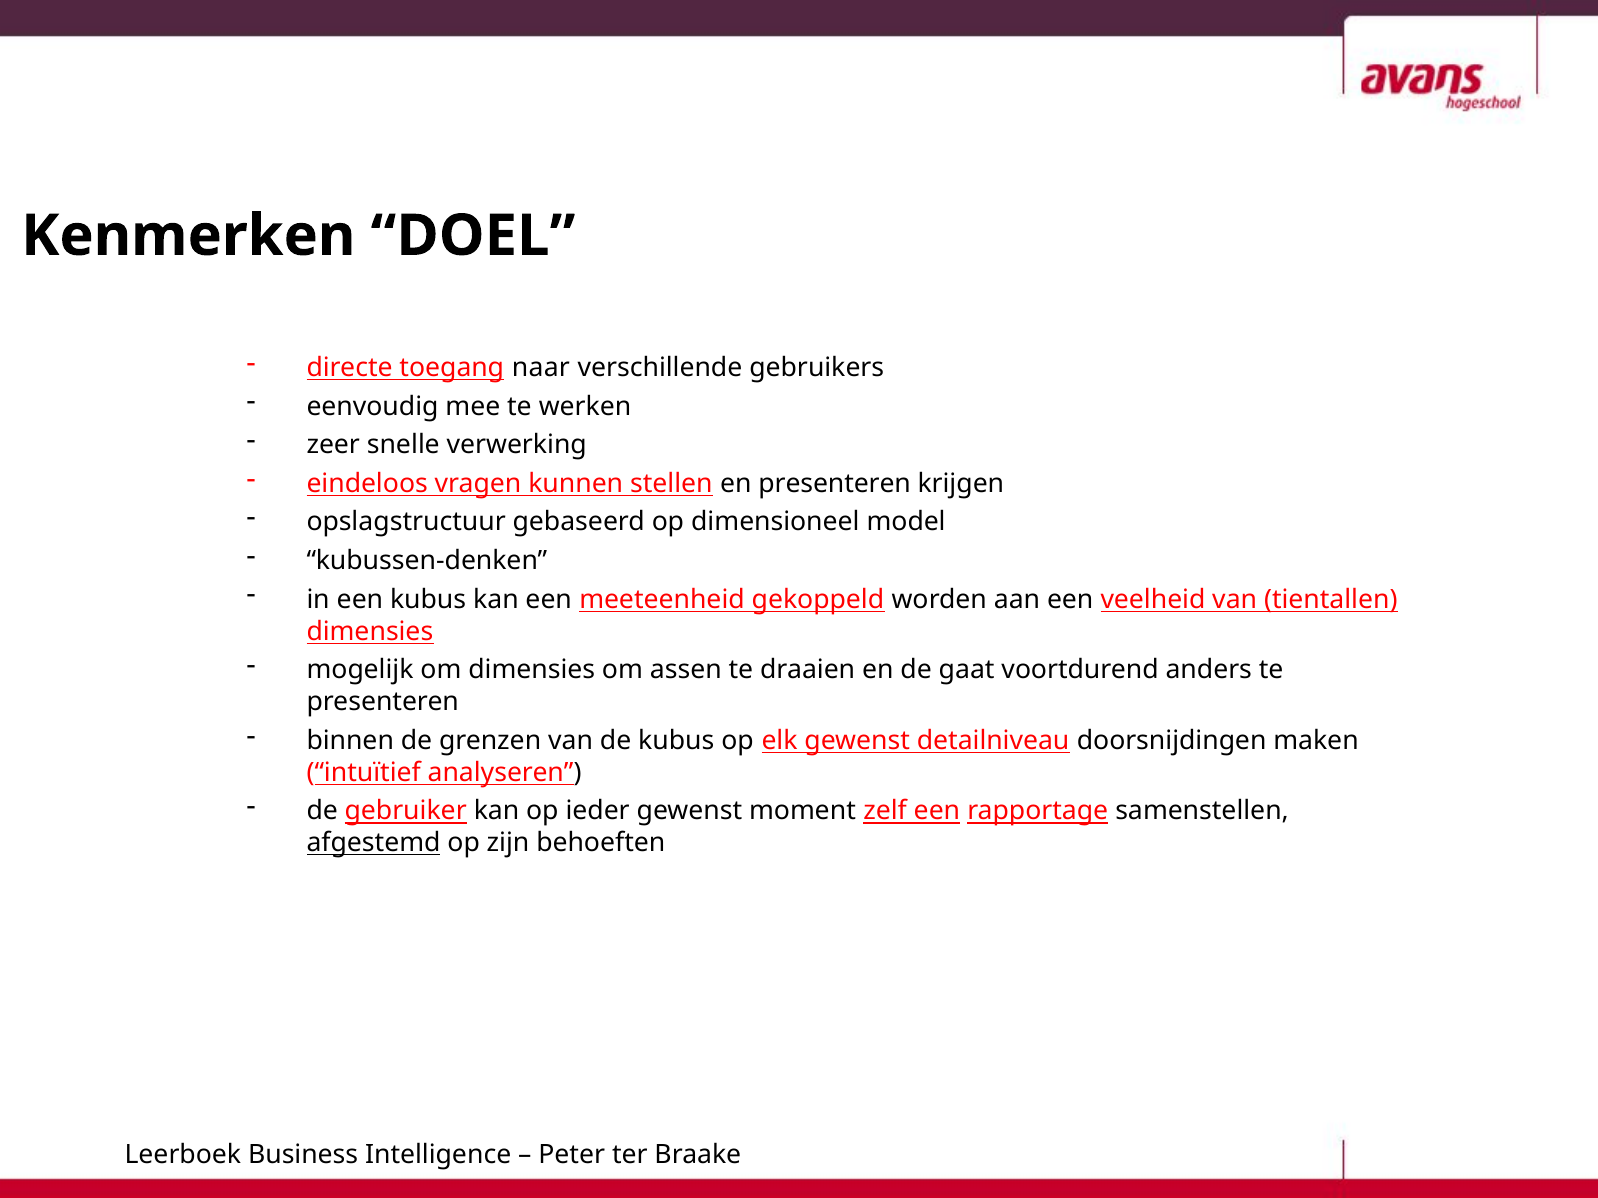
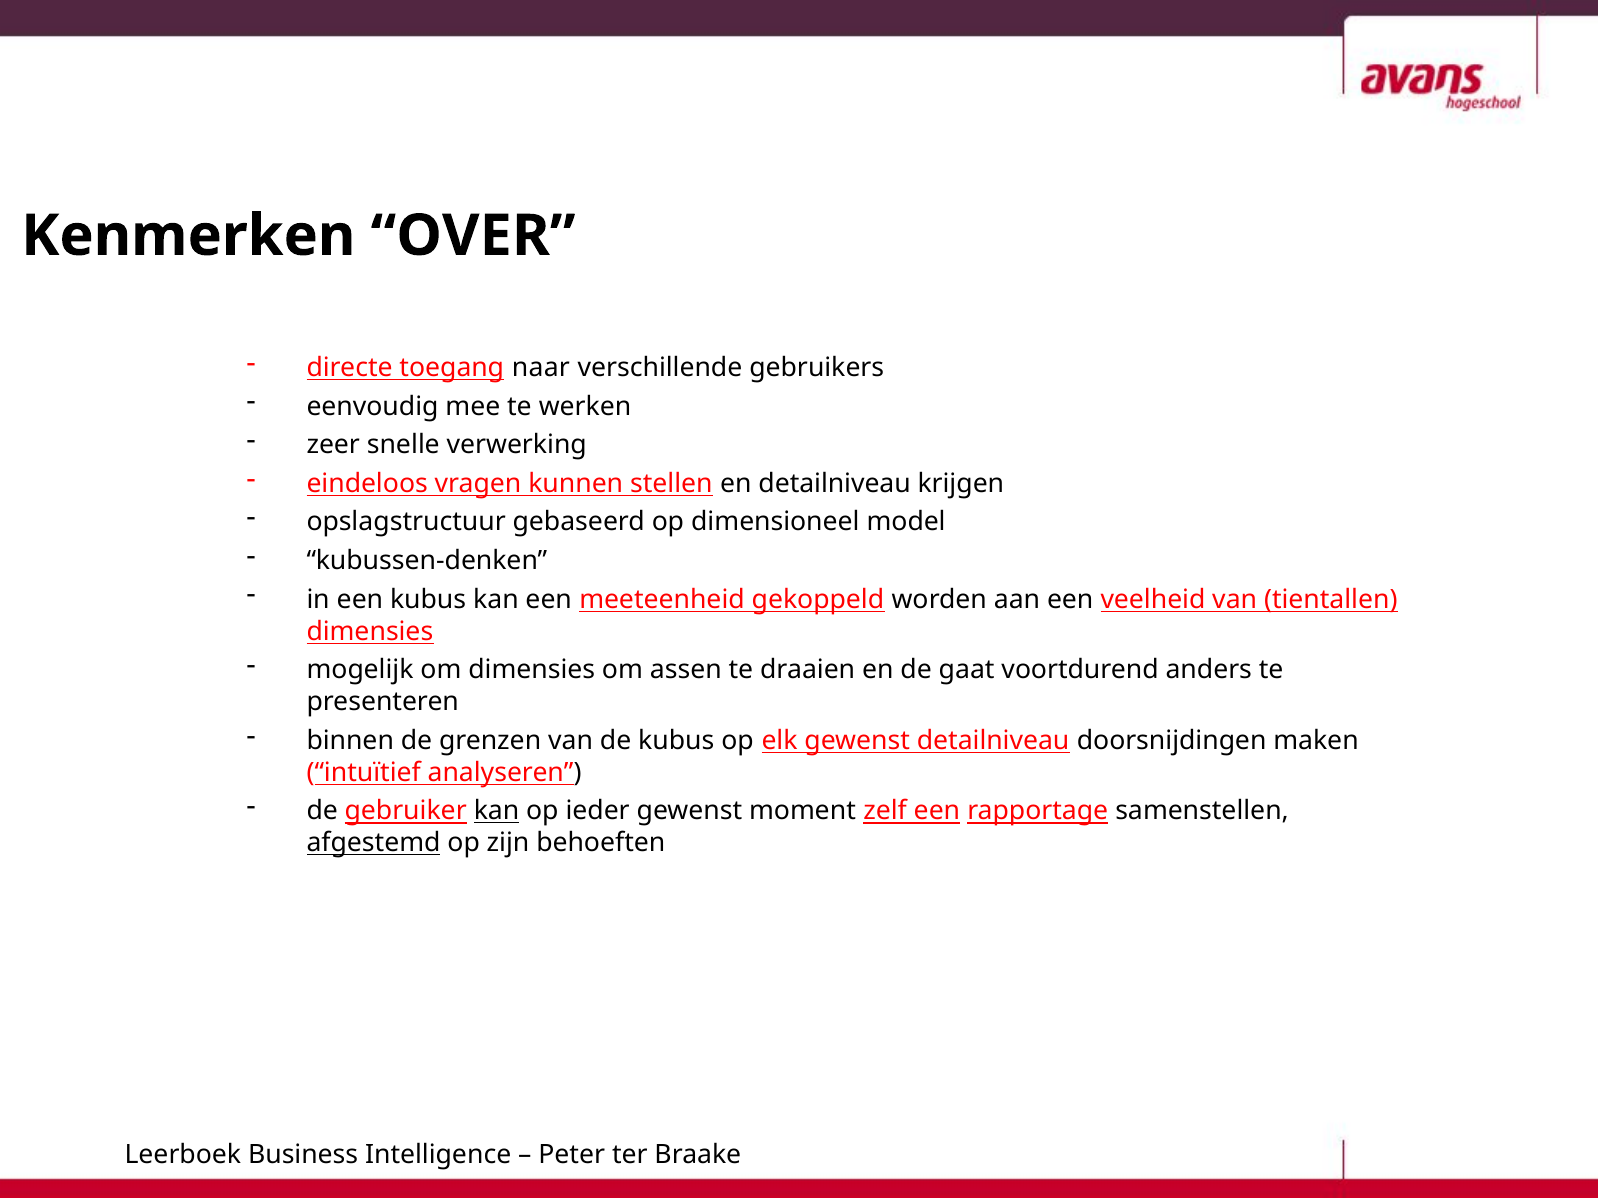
DOEL: DOEL -> OVER (473, 236)
en presenteren: presenteren -> detailniveau (835, 484)
kan underline: none -> present (497, 811)
